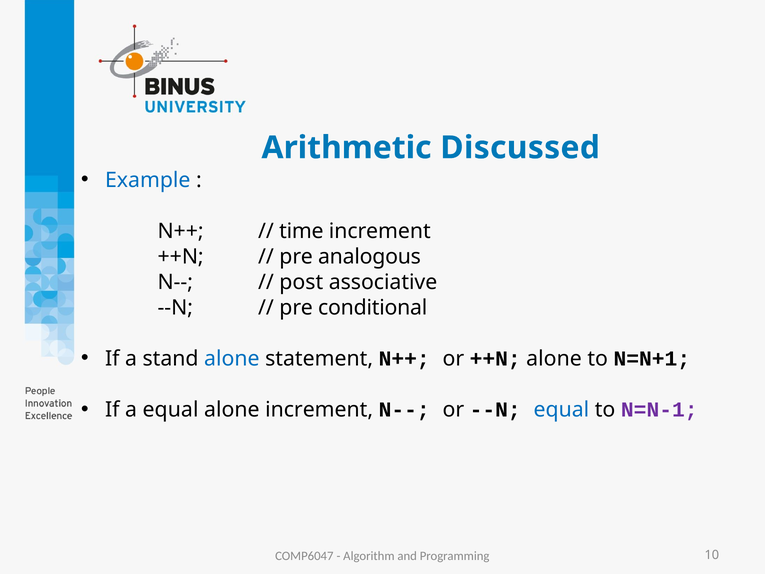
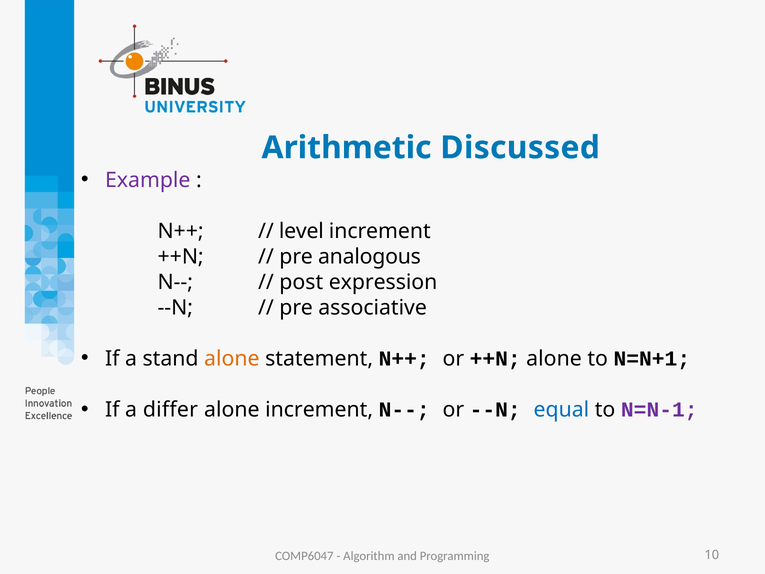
Example colour: blue -> purple (148, 180)
time: time -> level (301, 231)
associative: associative -> expression (383, 282)
conditional: conditional -> associative (373, 308)
alone colour: blue -> orange (232, 359)
a equal: equal -> differ (170, 410)
